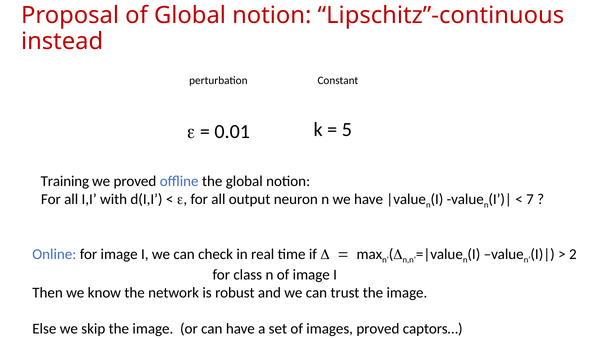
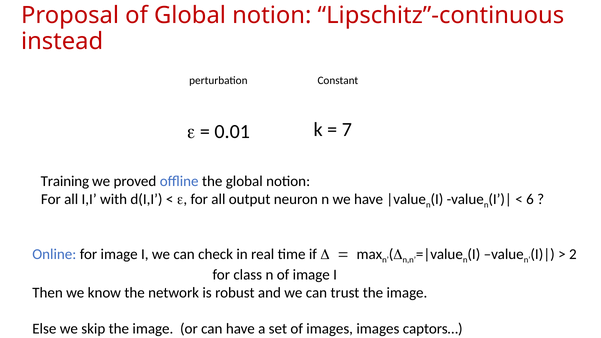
5: 5 -> 7 (347, 130)
7: 7 -> 6 (530, 199)
images proved: proved -> images (378, 329)
